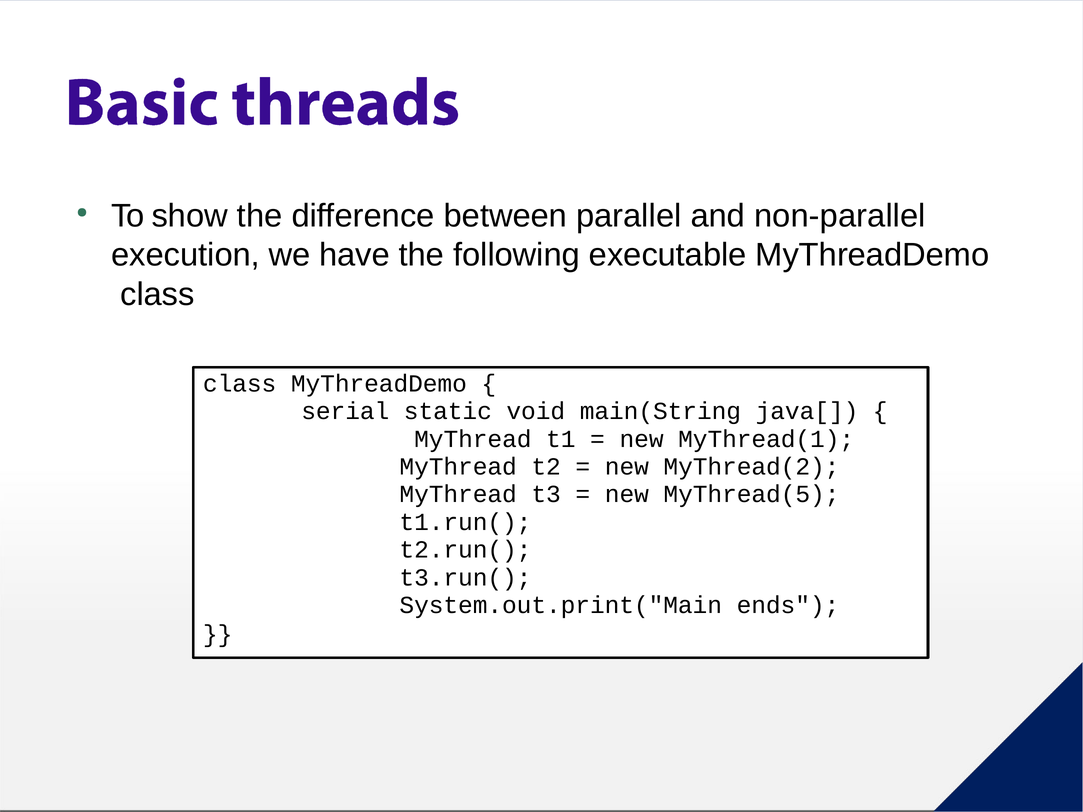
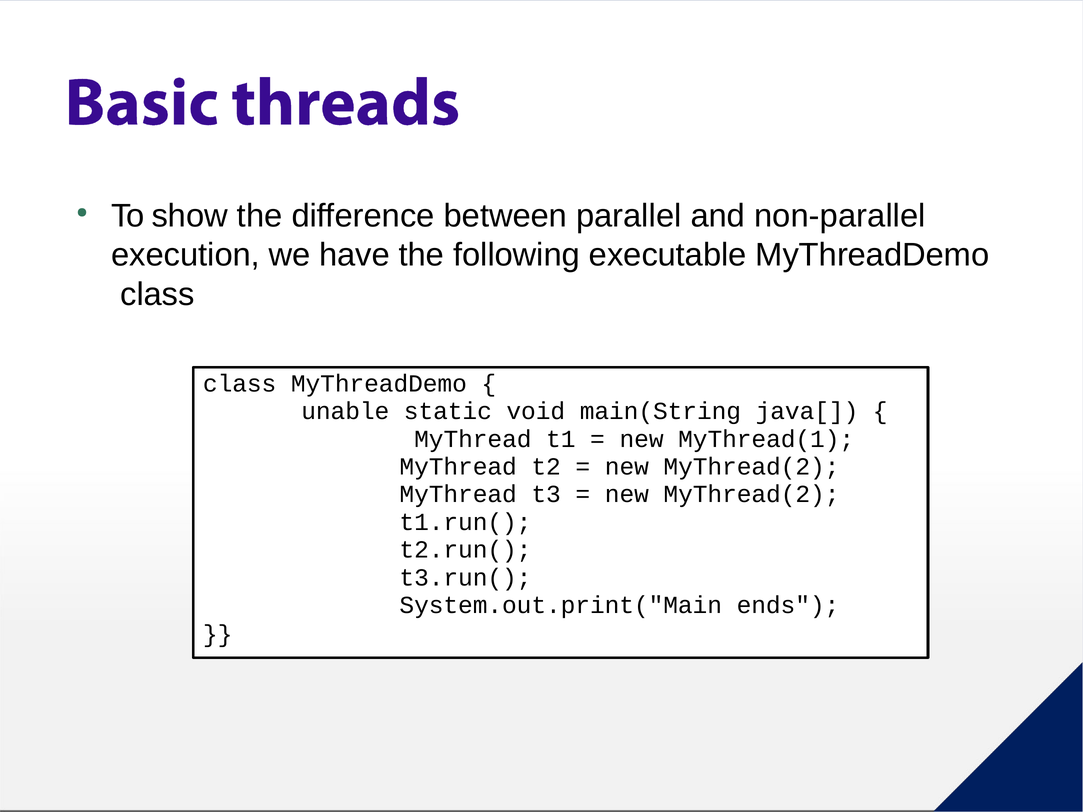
serial: serial -> unable (345, 411)
MyThread(5: MyThread(5 -> MyThread(2 (751, 495)
